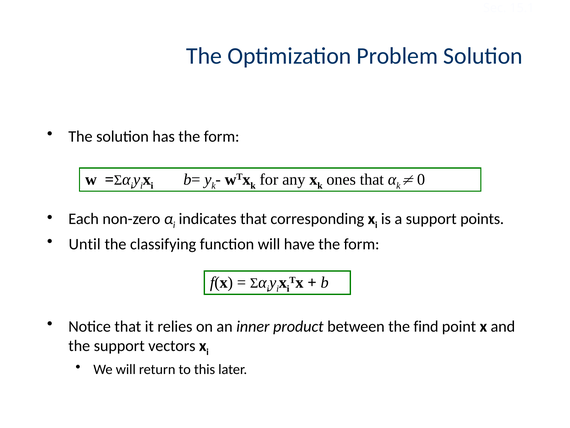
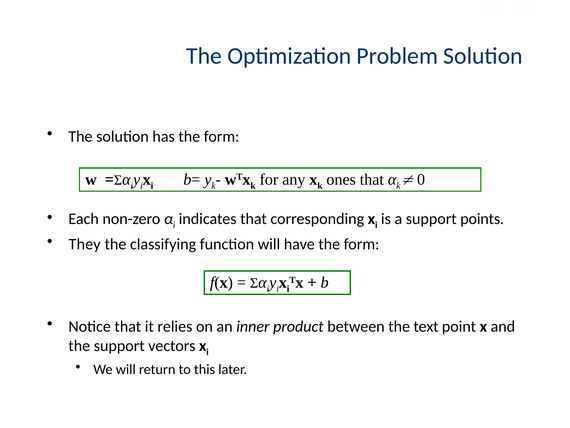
Until: Until -> They (85, 244)
find: find -> text (426, 326)
